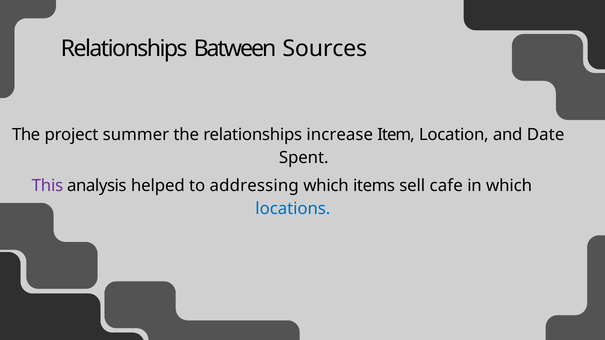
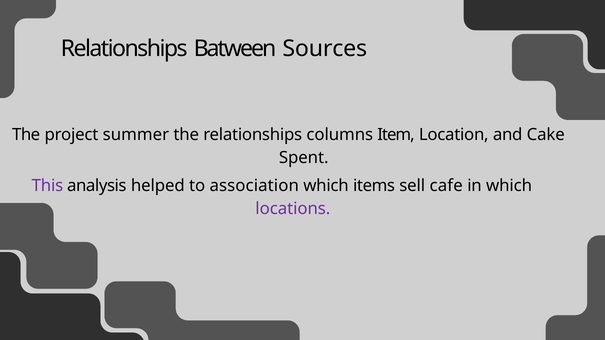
increase: increase -> columns (340, 135)
Date: Date -> Cake (546, 135)
addressing: addressing -> association (254, 186)
locations colour: blue -> purple (293, 209)
